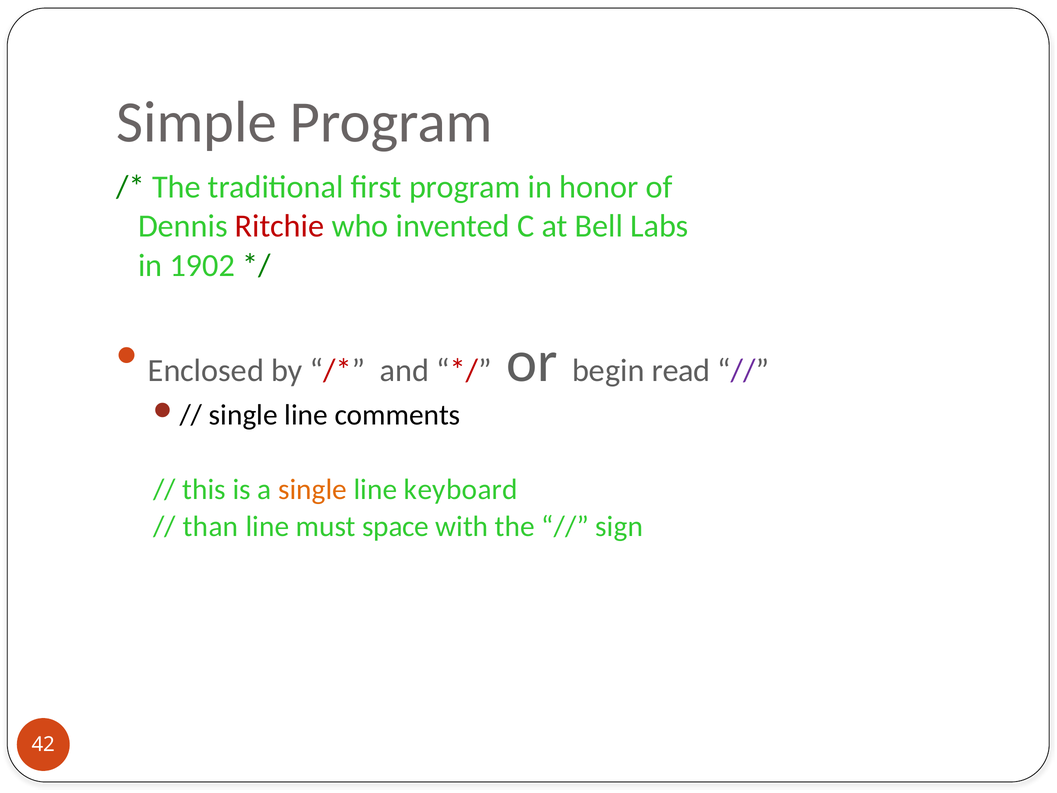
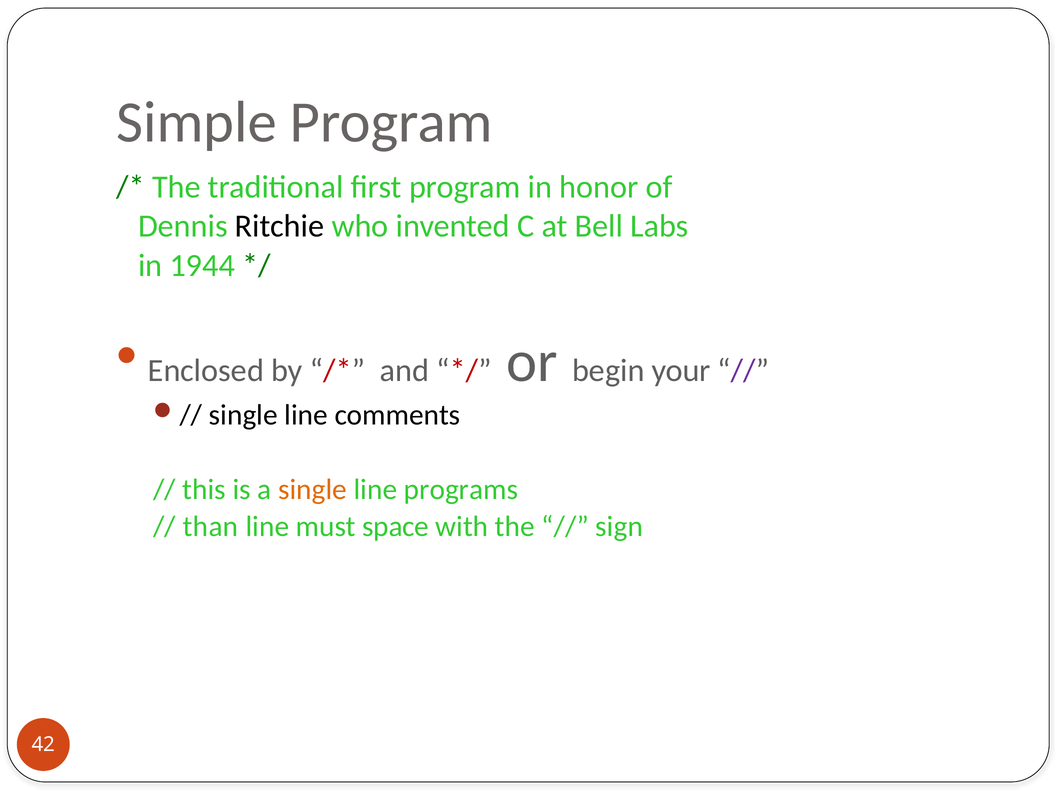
Ritchie colour: red -> black (280, 226)
1902: 1902 -> 1944 (202, 266)
read: read -> your (681, 370)
keyboard: keyboard -> programs (461, 489)
